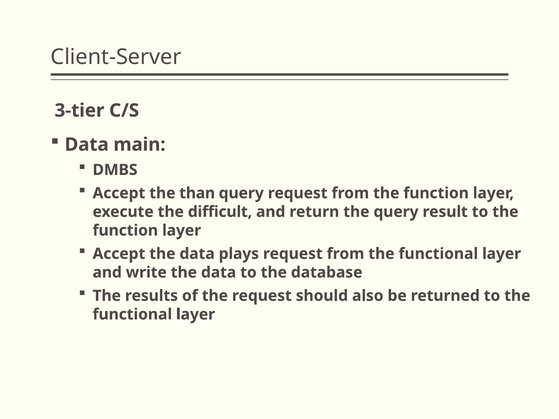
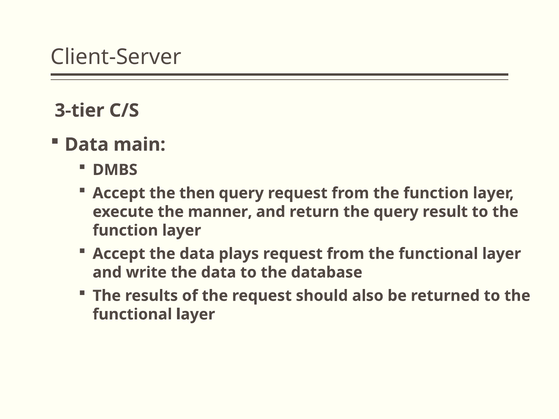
than: than -> then (197, 193)
difficult: difficult -> manner (220, 212)
